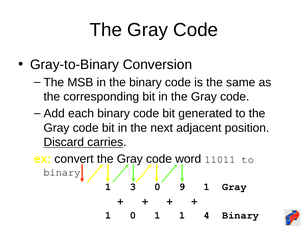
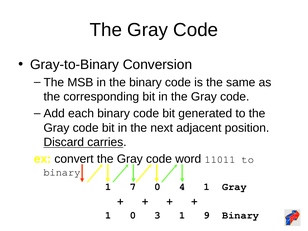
3: 3 -> 7 (133, 187)
9: 9 -> 4 (182, 187)
0 1: 1 -> 3 (157, 215)
4: 4 -> 9 (207, 215)
